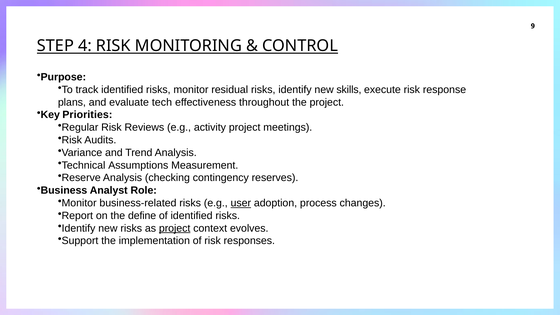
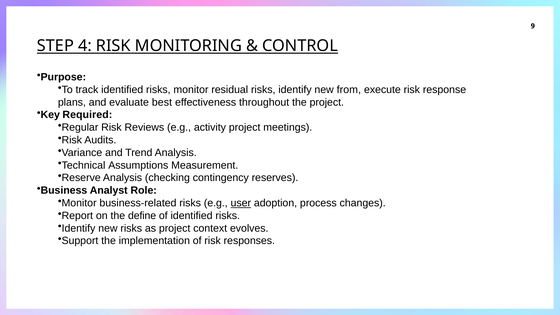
skills: skills -> from (349, 90)
tech: tech -> best (162, 102)
Priorities: Priorities -> Required (87, 115)
project underline: present -> none (175, 228)
